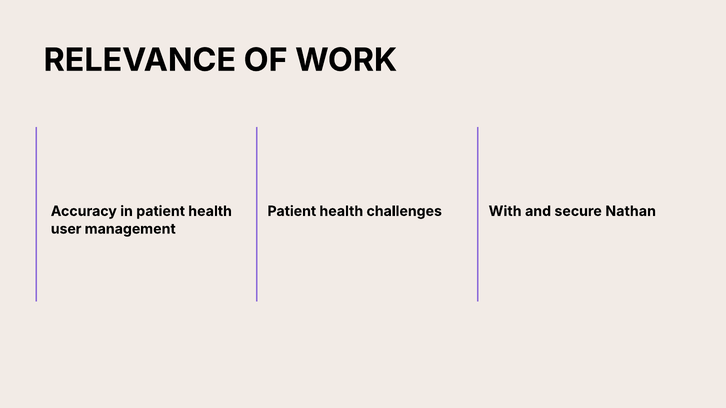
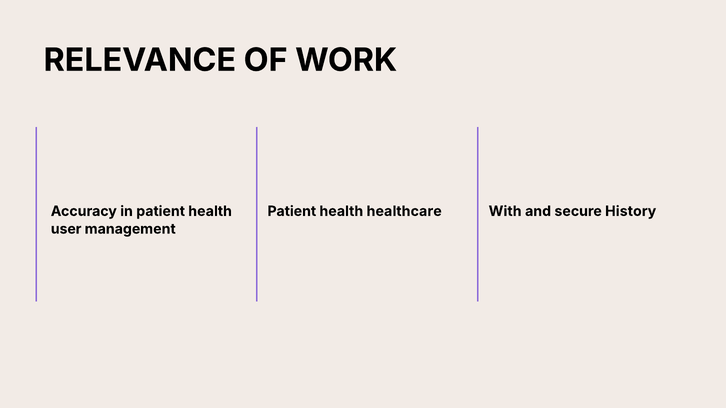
challenges: challenges -> healthcare (404, 211)
Nathan: Nathan -> History (631, 211)
